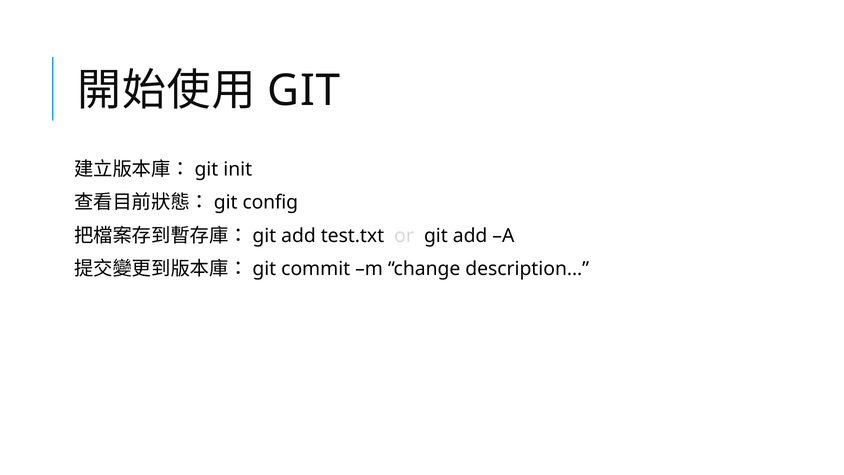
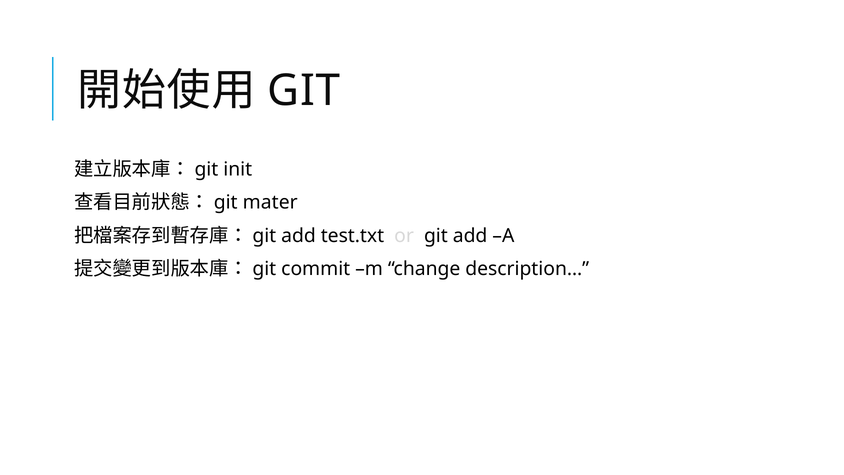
config: config -> mater (270, 202)
